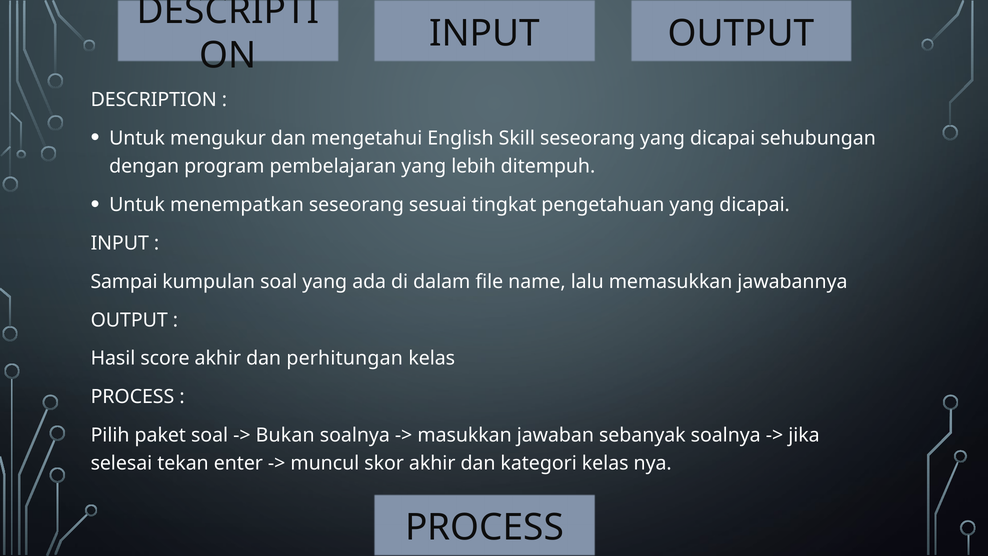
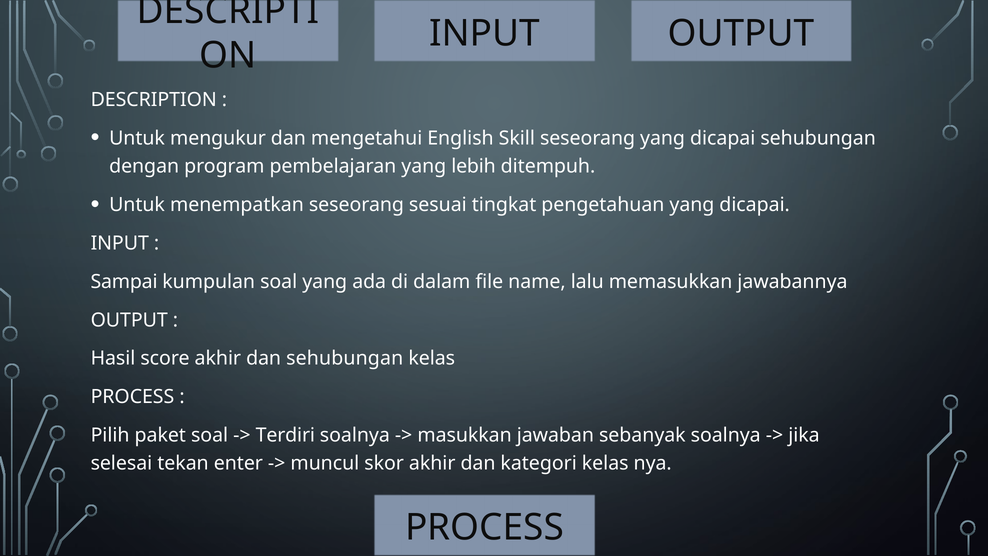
dan perhitungan: perhitungan -> sehubungan (345, 358)
Bukan: Bukan -> Terdiri (285, 435)
